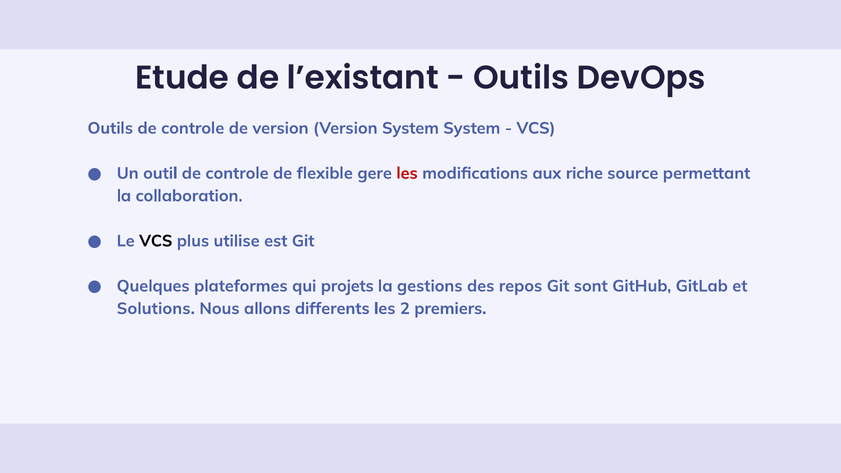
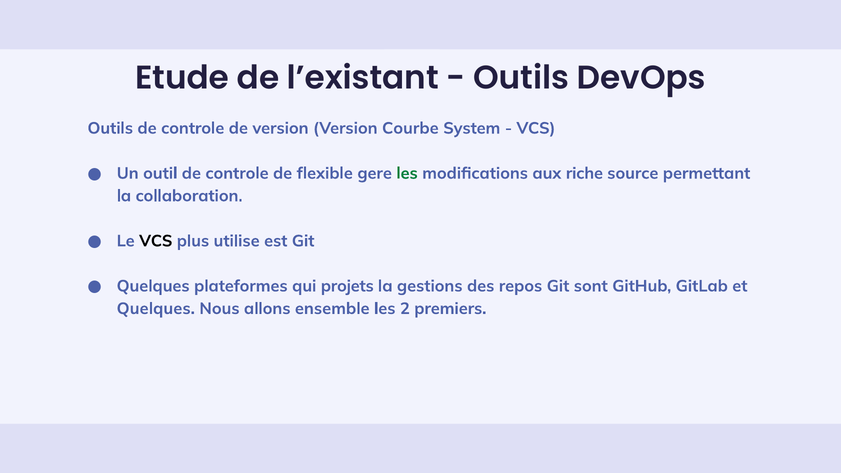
Version System: System -> Courbe (410, 128)
les colour: red -> green (407, 173)
Solutions: Solutions -> Quelques (156, 309)
differents: differents -> ensemble (332, 309)
